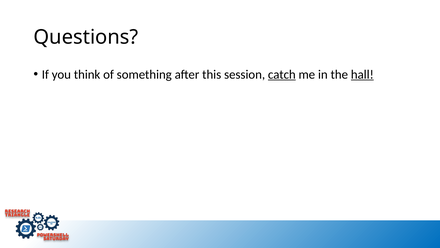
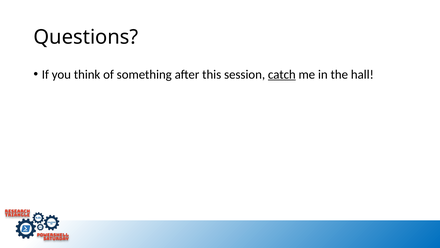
hall underline: present -> none (362, 74)
